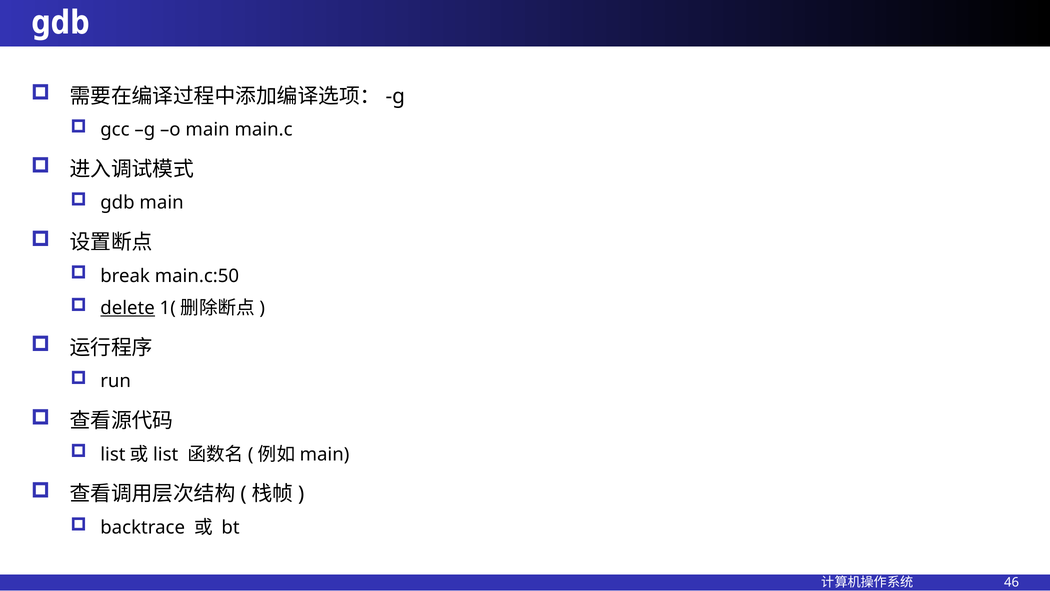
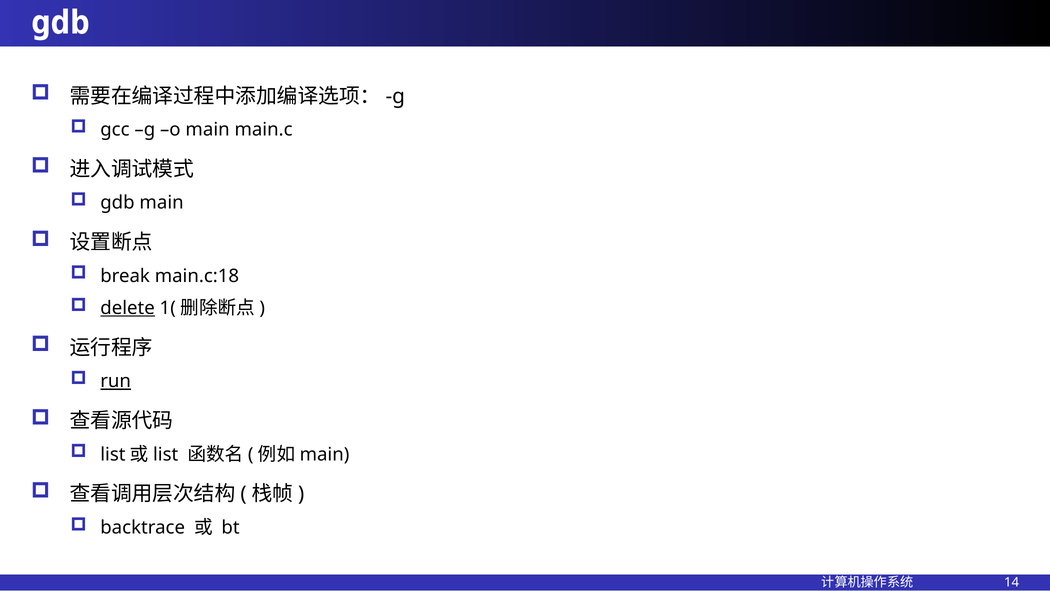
main.c:50: main.c:50 -> main.c:18 (197, 276)
run underline: none -> present (116, 381)
46: 46 -> 14 (1012, 582)
